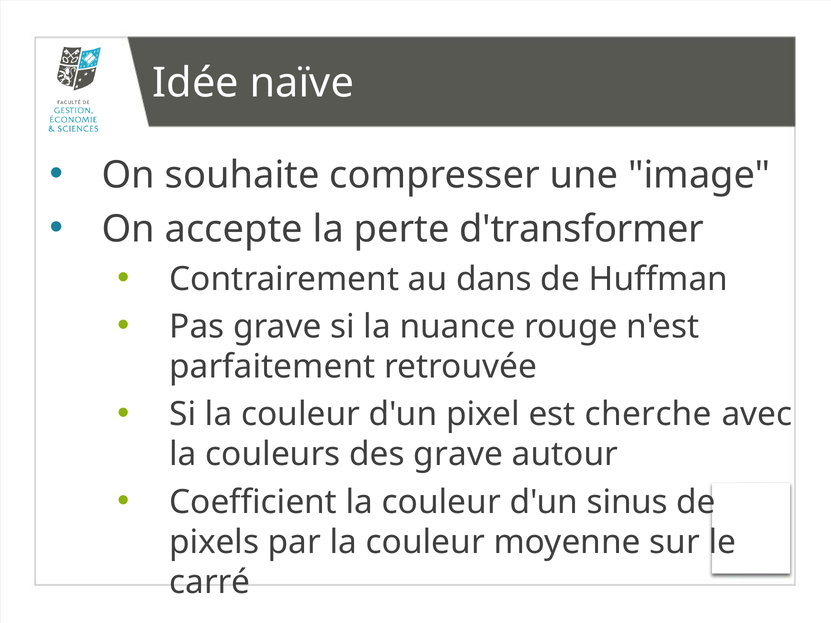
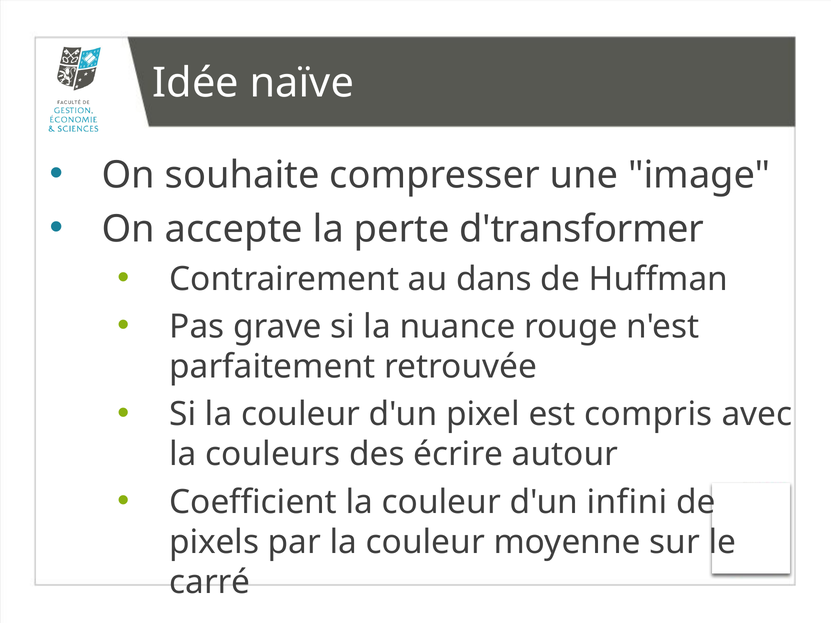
cherche: cherche -> compris (648, 414)
des grave: grave -> écrire (458, 455)
sinus: sinus -> infini (627, 502)
